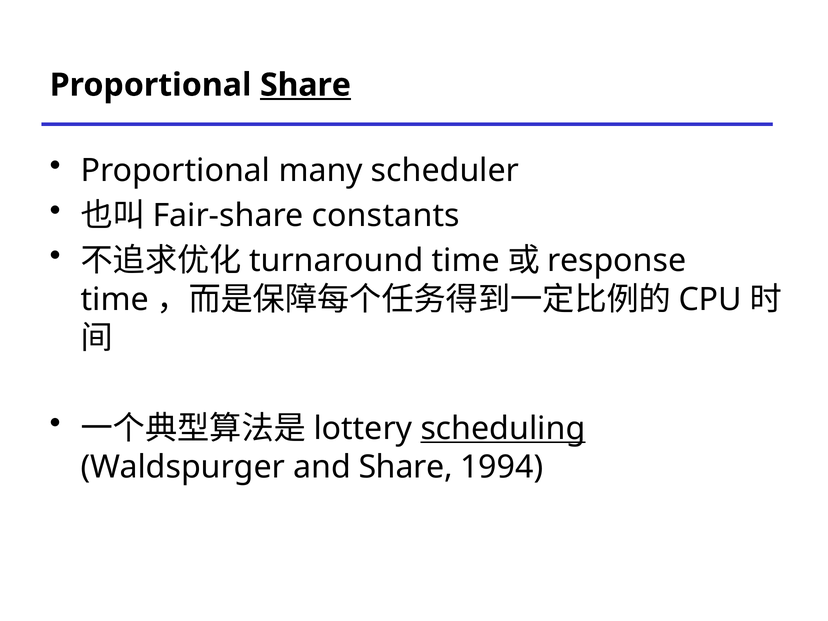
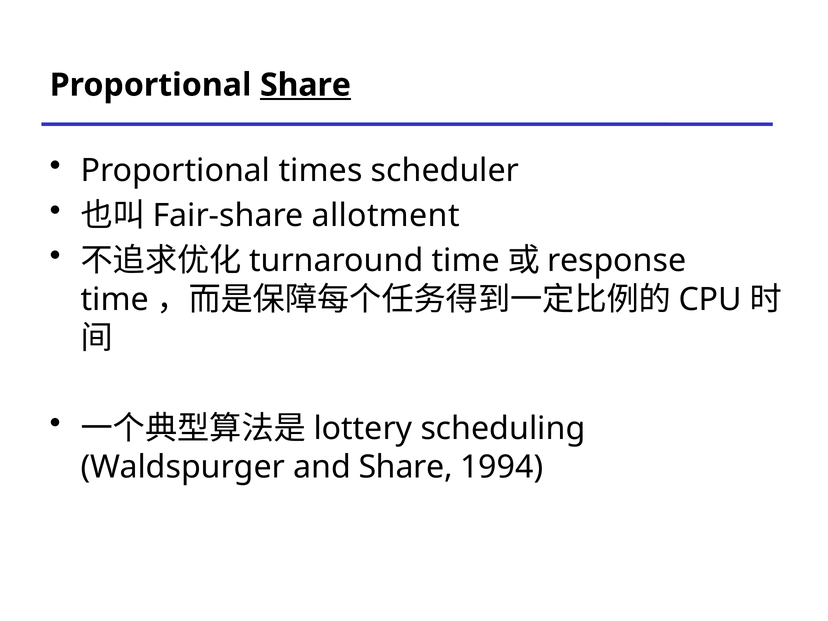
many: many -> times (321, 171)
constants: constants -> allotment (386, 216)
scheduling underline: present -> none (503, 428)
